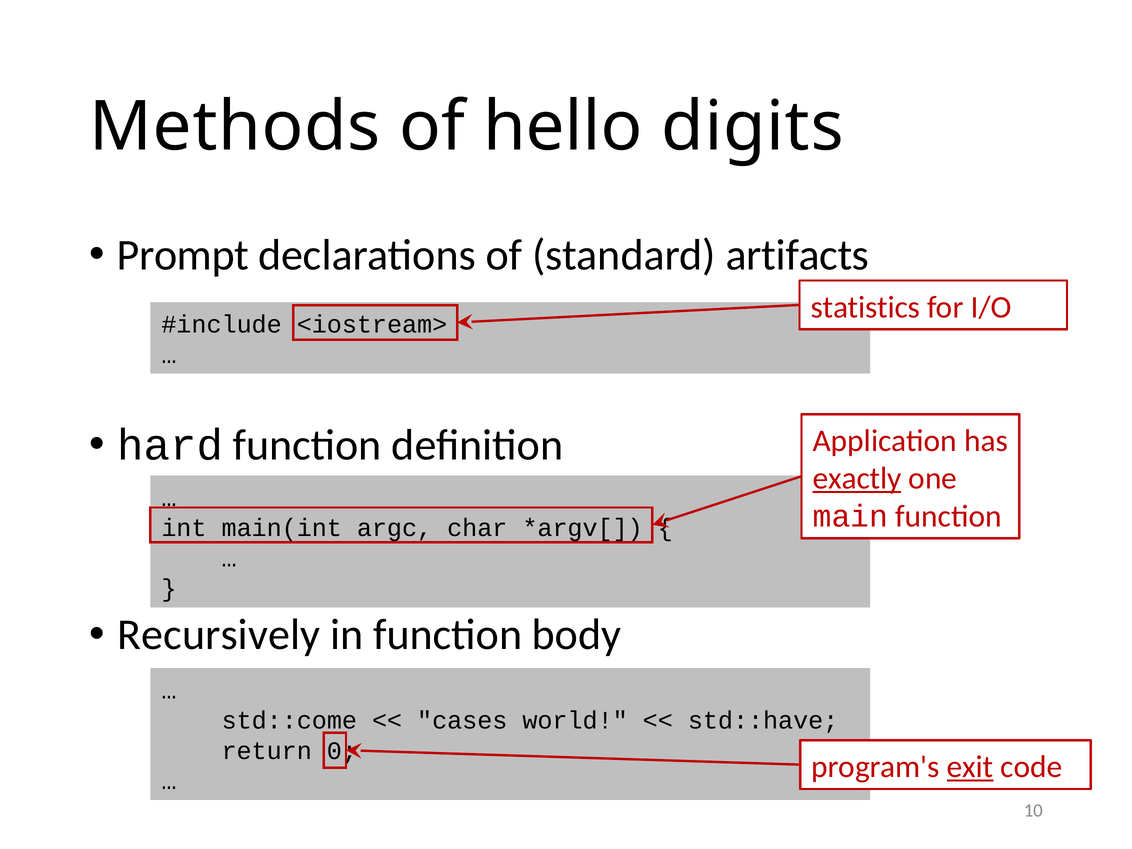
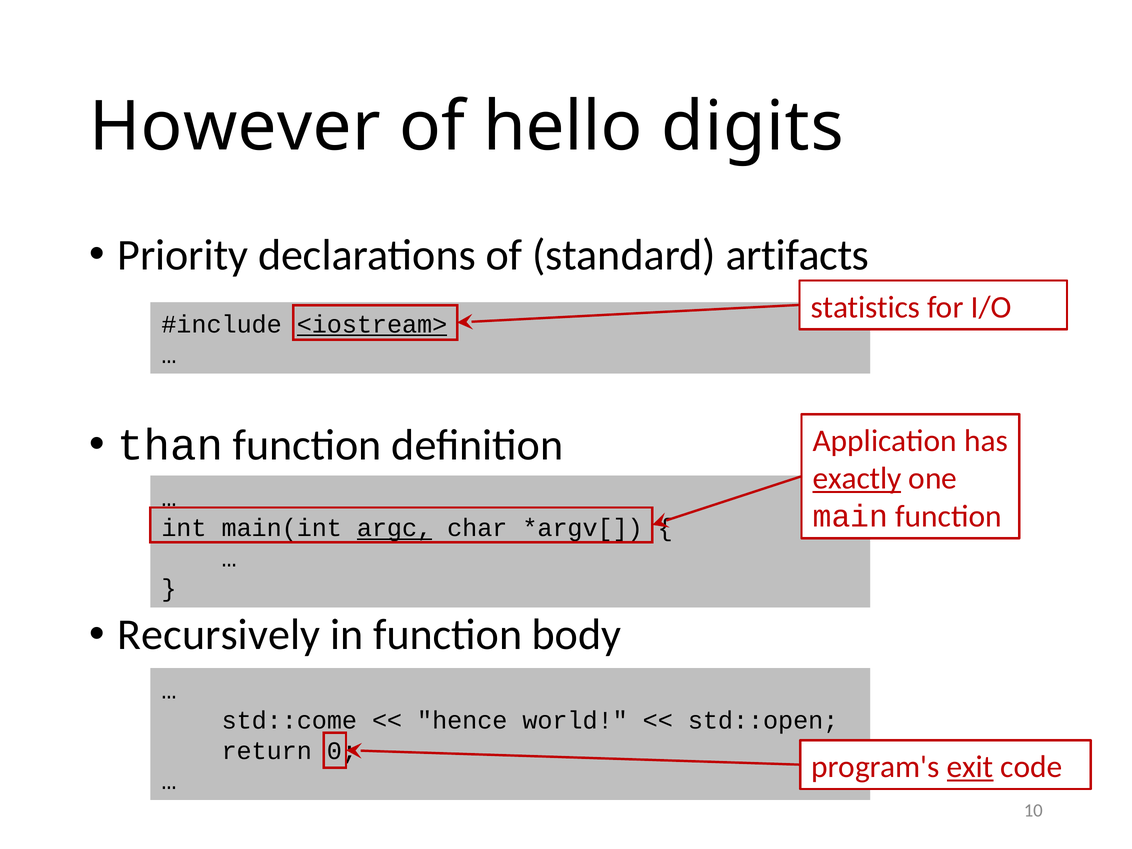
Methods: Methods -> However (235, 127)
Prompt: Prompt -> Priority (183, 255)
<iostream> underline: none -> present (372, 325)
hard: hard -> than (170, 445)
argc underline: none -> present (395, 528)
cases: cases -> hence (462, 721)
std::have: std::have -> std::open (763, 721)
